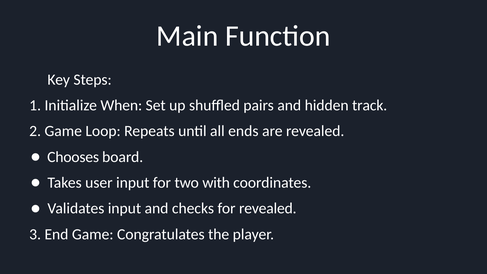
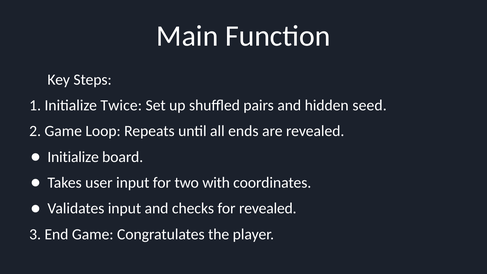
When: When -> Twice (121, 105)
track: track -> seed (370, 105)
Chooses: Chooses -> Initialize (73, 157)
